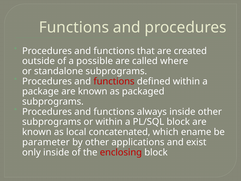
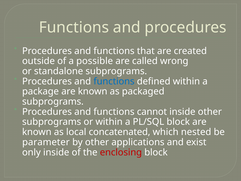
where: where -> wrong (174, 61)
functions colour: red -> blue (114, 81)
always: always -> cannot (152, 112)
ename: ename -> nested (196, 132)
